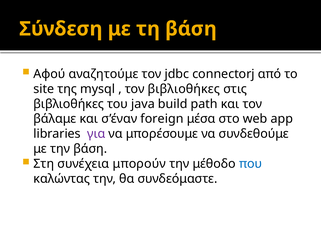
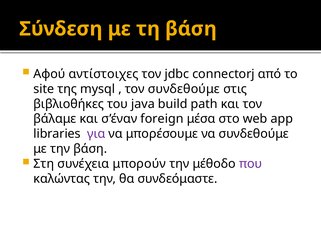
αναζητούμε: αναζητούμε -> αντίστοιχες (103, 74)
τον βιβλιοθήκες: βιβλιοθήκες -> συνδεθούμε (184, 89)
που colour: blue -> purple (251, 164)
